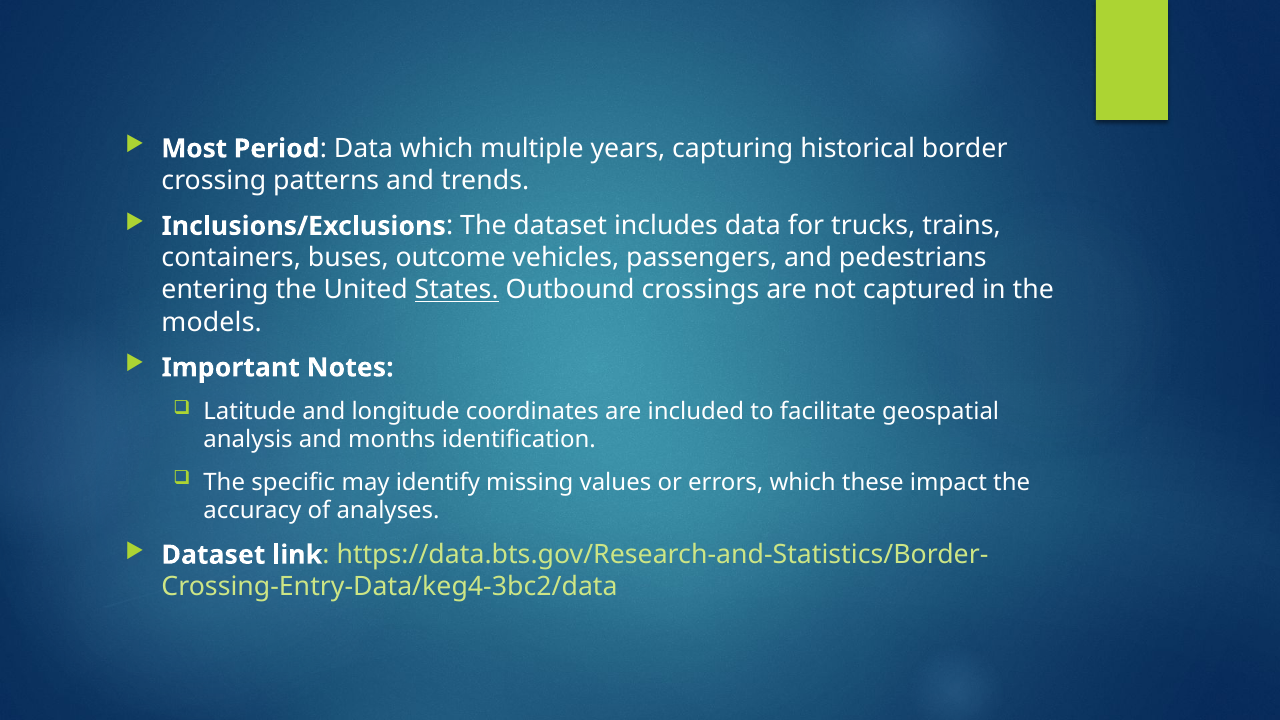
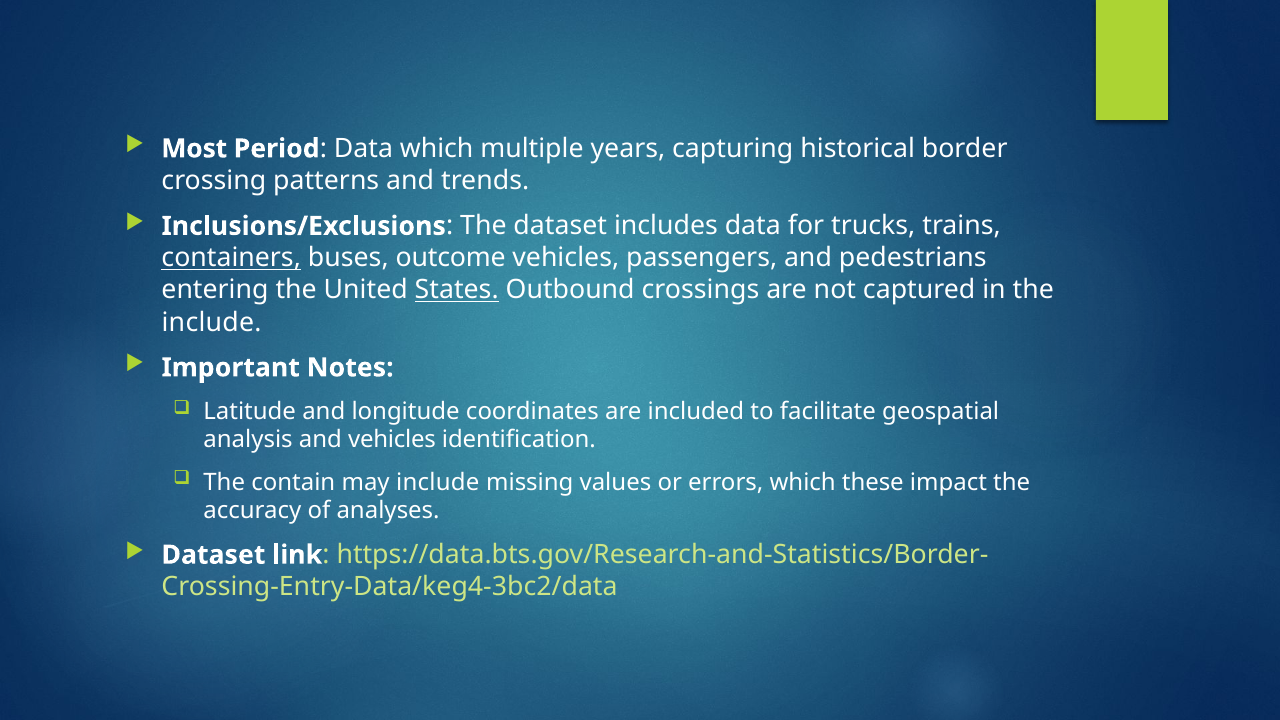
containers underline: none -> present (231, 258)
models: models -> include (212, 322)
and months: months -> vehicles (392, 440)
specific: specific -> contain (293, 482)
may identify: identify -> include (438, 482)
